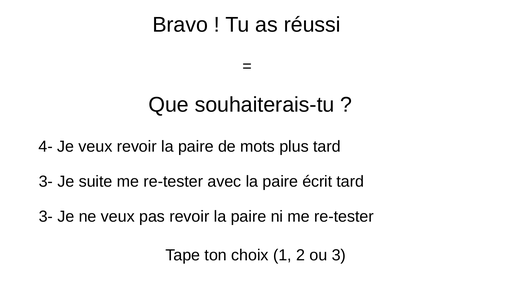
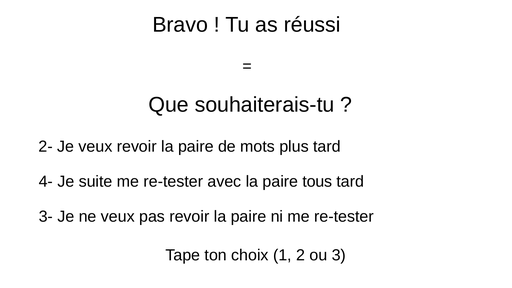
4-: 4- -> 2- (46, 147)
3-: 3- -> 4- (46, 182)
écrit: écrit -> tous (317, 182)
